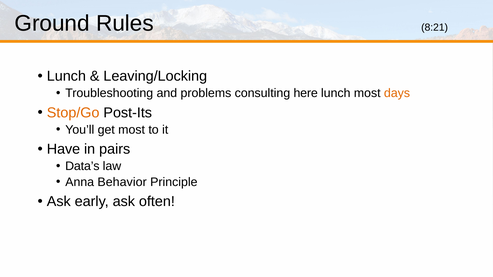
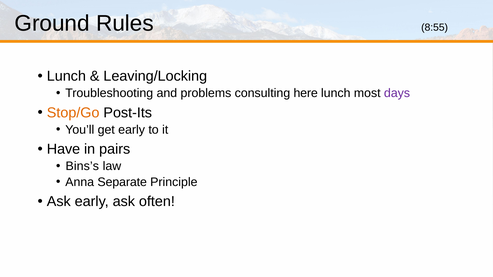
8:21: 8:21 -> 8:55 (435, 27)
days colour: orange -> purple (397, 93)
get most: most -> early (132, 130)
Data’s: Data’s -> Bins’s (82, 166)
Behavior: Behavior -> Separate (122, 182)
